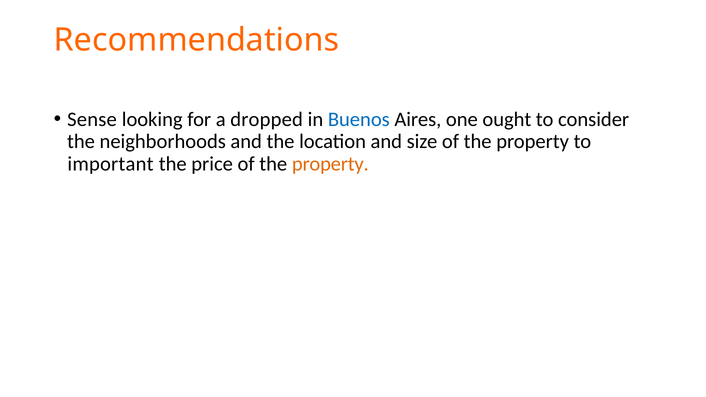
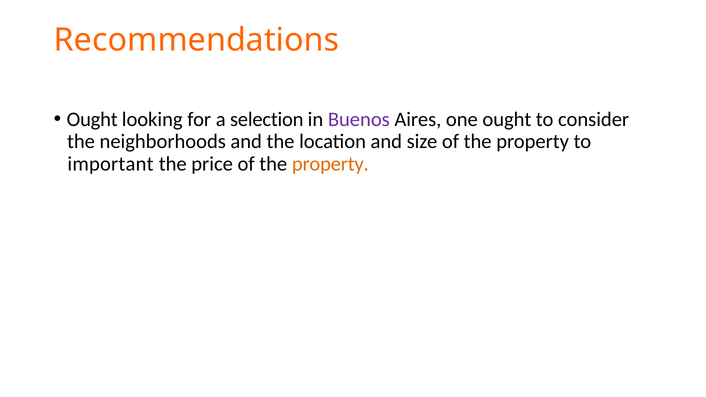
Sense: Sense -> Ought (92, 119)
dropped: dropped -> selection (267, 119)
Buenos colour: blue -> purple (359, 119)
